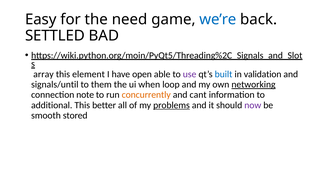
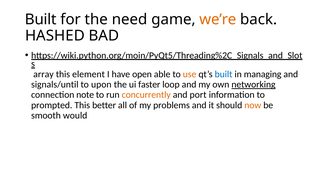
Easy: Easy -> Built (41, 19)
we’re colour: blue -> orange (218, 19)
SETTLED: SETTLED -> HASHED (55, 36)
use colour: purple -> orange (190, 74)
validation: validation -> managing (263, 74)
them: them -> upon (101, 85)
when: when -> faster (149, 85)
cant: cant -> port (198, 95)
additional: additional -> prompted (52, 105)
problems underline: present -> none (171, 105)
now colour: purple -> orange (253, 105)
stored: stored -> would (75, 116)
